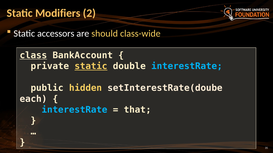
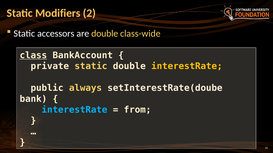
are should: should -> double (105, 34)
static underline: present -> none (91, 66)
interestRate colour: light blue -> yellow (187, 66)
hidden: hidden -> always (85, 88)
each: each -> bank (33, 99)
that: that -> from (137, 110)
